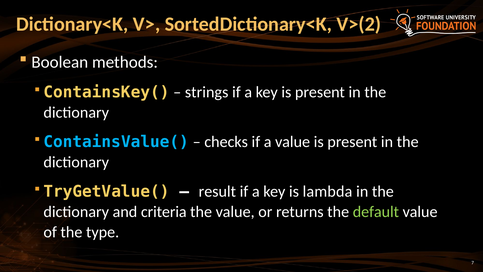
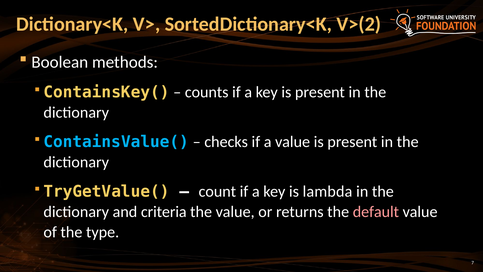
strings: strings -> counts (207, 92)
result: result -> count (217, 191)
default colour: light green -> pink (376, 212)
